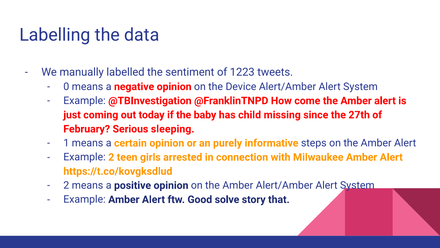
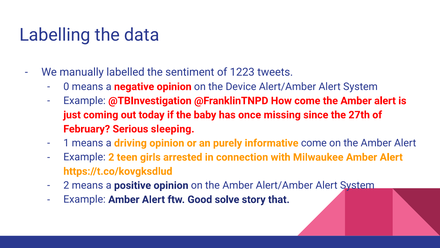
child: child -> once (250, 115)
certain: certain -> driving (130, 143)
informative steps: steps -> come (314, 143)
